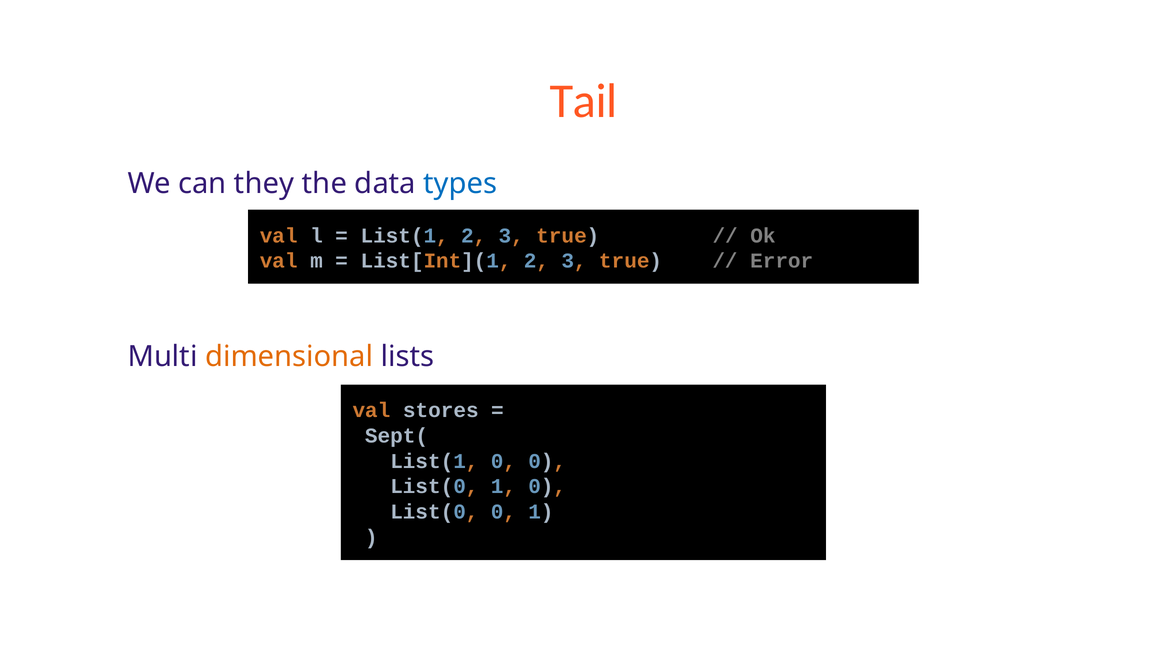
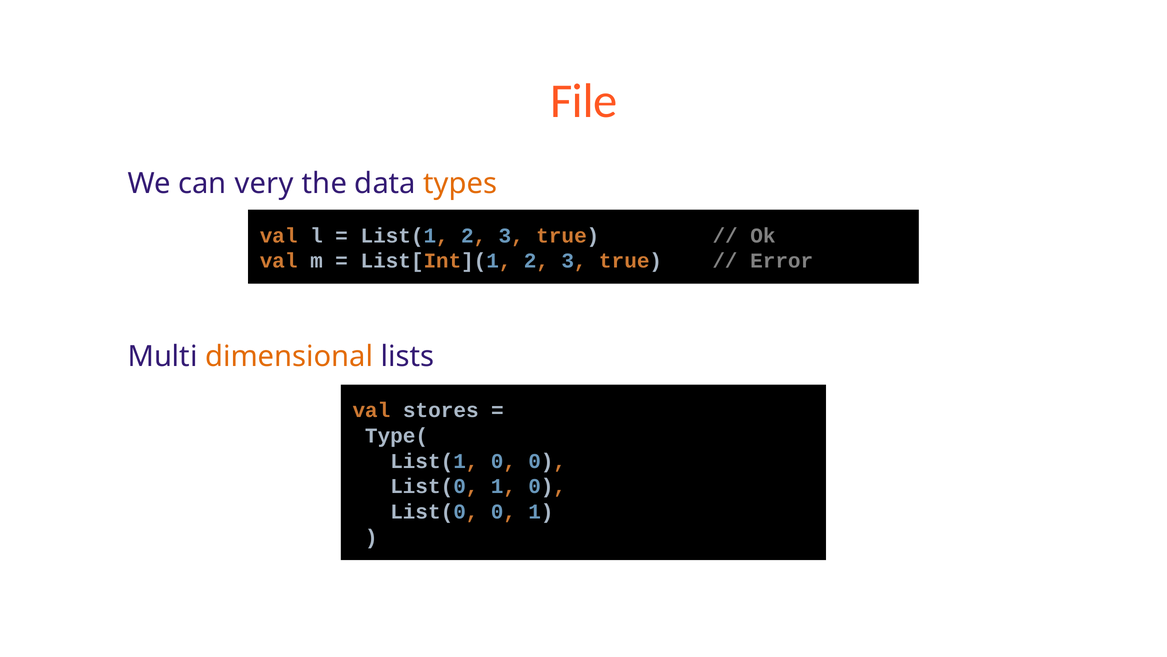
Tail: Tail -> File (584, 101)
they: they -> very (264, 184)
types colour: blue -> orange (460, 184)
Sept(: Sept( -> Type( (397, 435)
